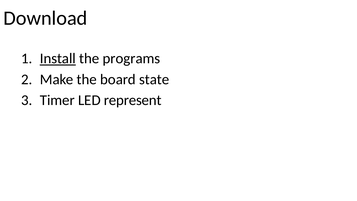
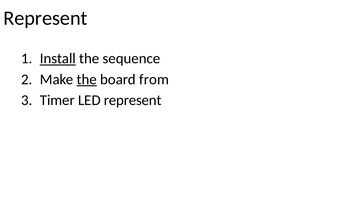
Download: Download -> Represent (45, 18)
programs: programs -> sequence (131, 58)
the underline: none -> present (87, 79)
state: state -> from (154, 79)
